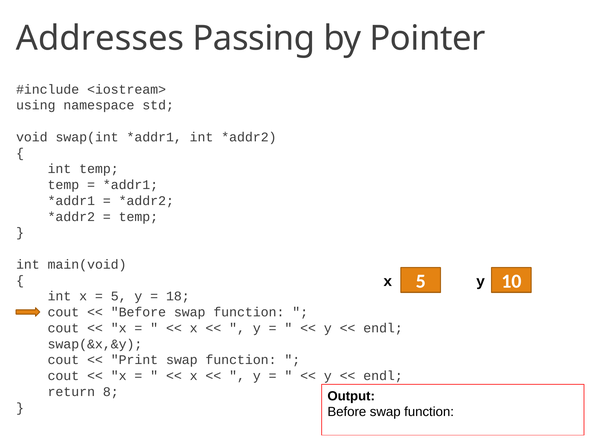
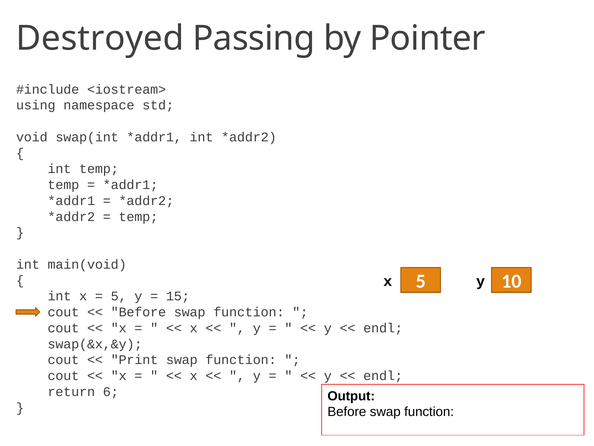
Addresses: Addresses -> Destroyed (100, 38)
18: 18 -> 15 (178, 296)
8: 8 -> 6 (111, 391)
